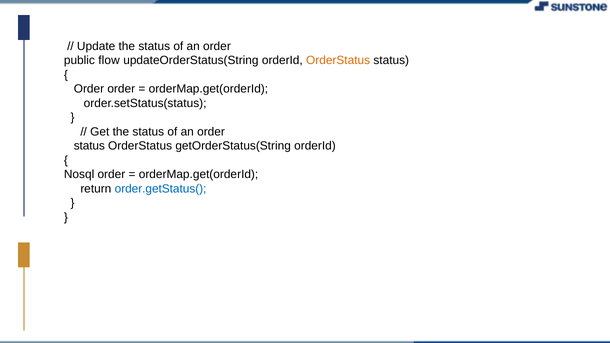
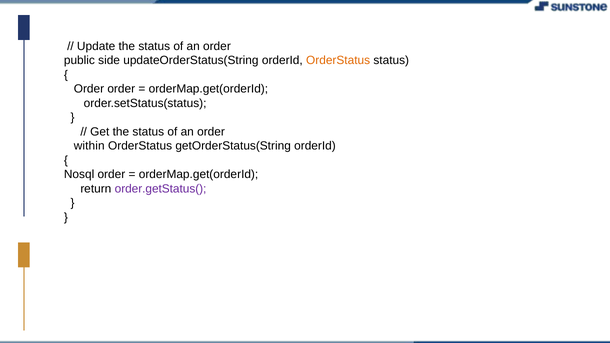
flow: flow -> side (109, 61)
status: status -> within (89, 146)
order.getStatus( colour: blue -> purple (161, 189)
